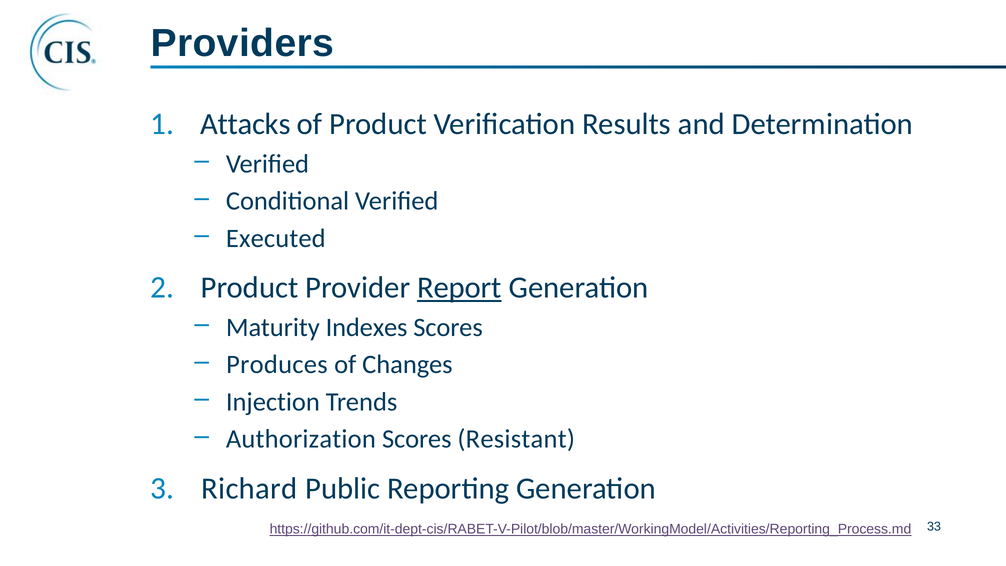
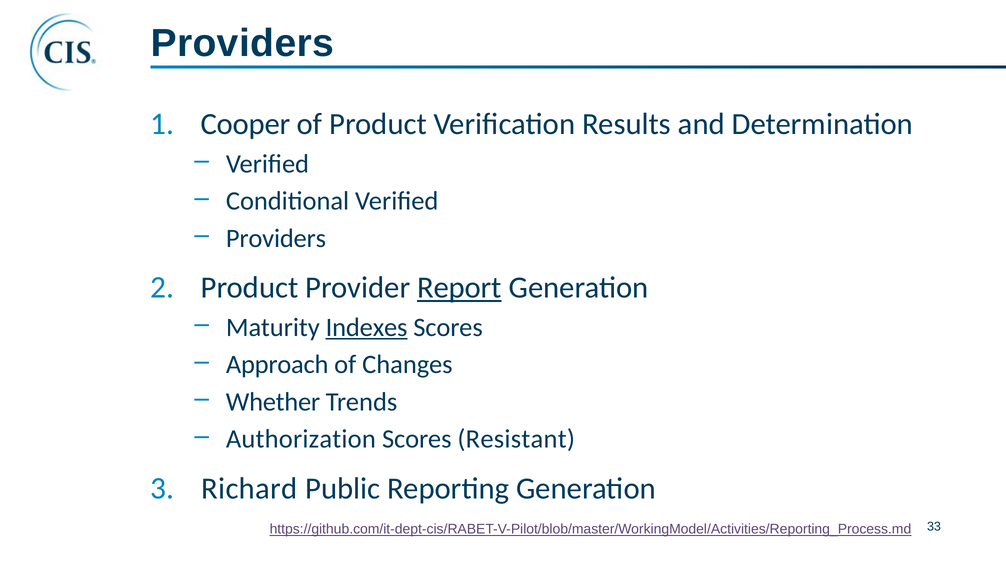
Attacks: Attacks -> Cooper (245, 124)
Executed: Executed -> Providers (276, 238)
Indexes underline: none -> present (367, 327)
Produces: Produces -> Approach (277, 364)
Injection: Injection -> Whether (273, 402)
